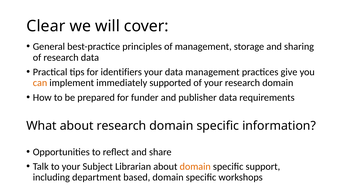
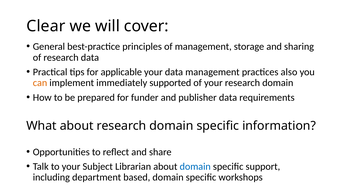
identifiers: identifiers -> applicable (121, 72)
give: give -> also (289, 72)
domain colour: orange -> blue (195, 166)
